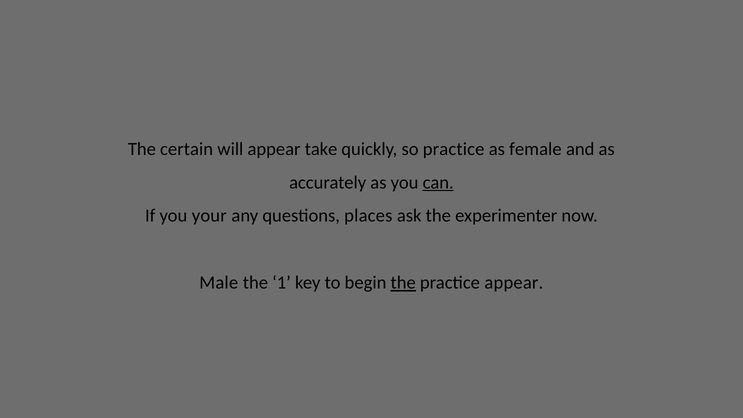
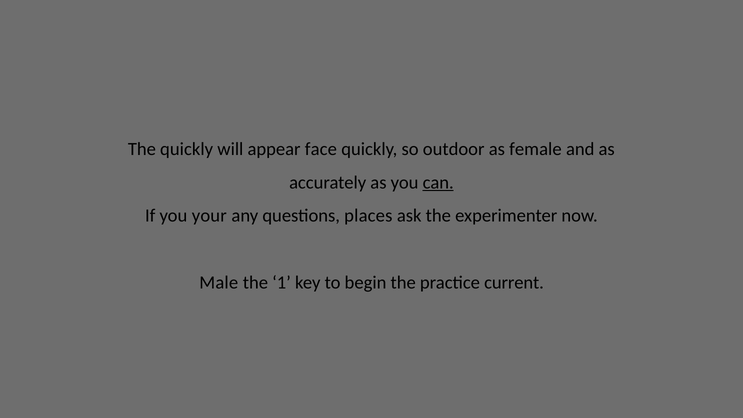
The certain: certain -> quickly (187, 149)
take: take -> face (321, 149)
so practice: practice -> outdoor (454, 149)
the underline: present -> none (403, 283)
practice appear: appear -> current (514, 283)
